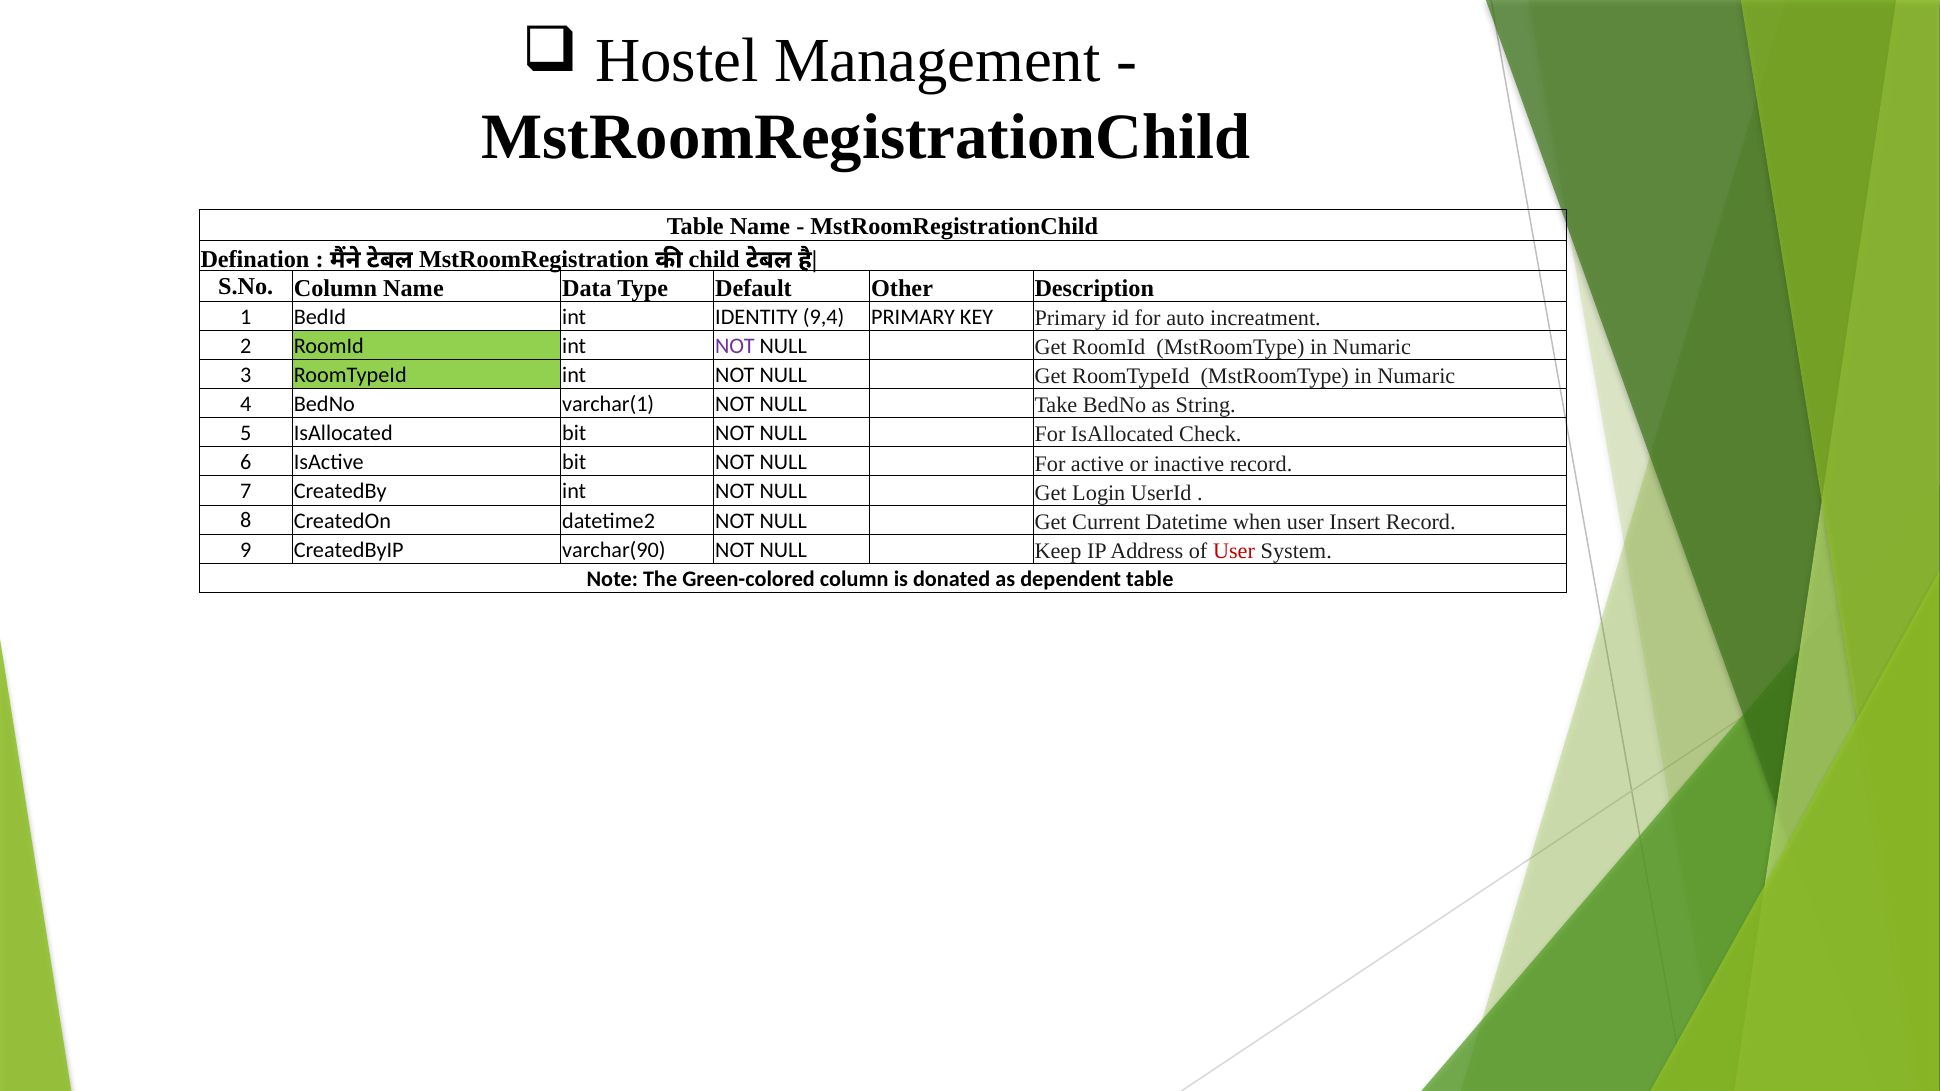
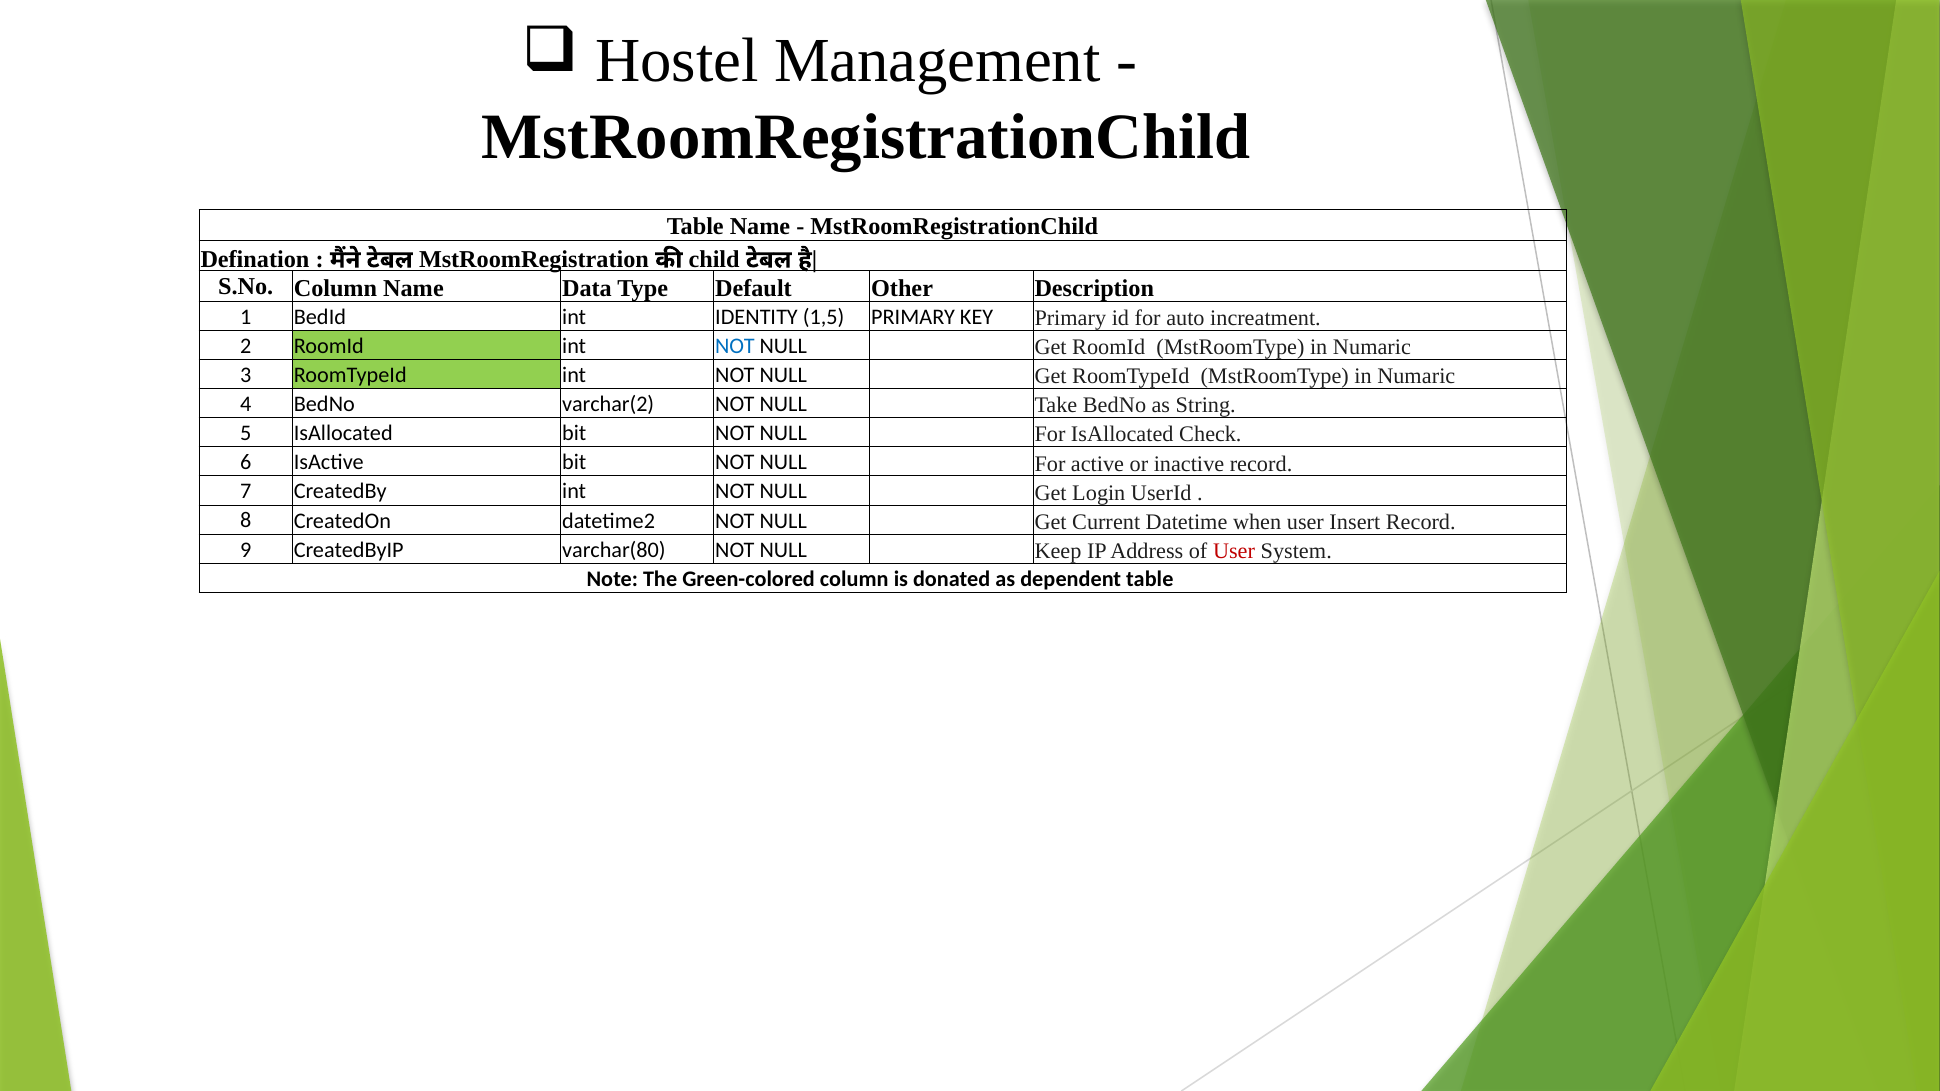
9,4: 9,4 -> 1,5 (824, 317)
NOT colour: purple -> blue (735, 346)
varchar(1: varchar(1 -> varchar(2 (608, 404)
varchar(90: varchar(90 -> varchar(80 (614, 550)
